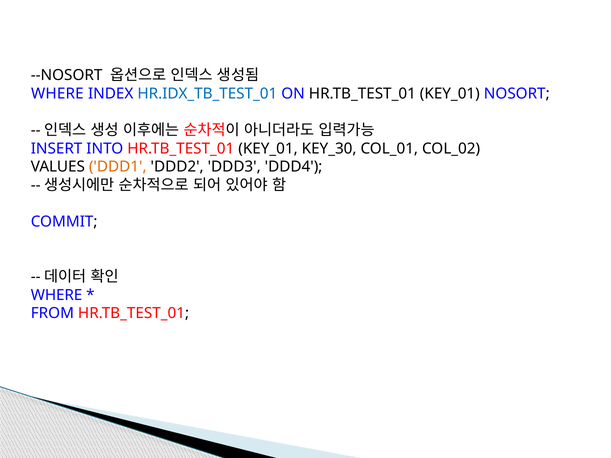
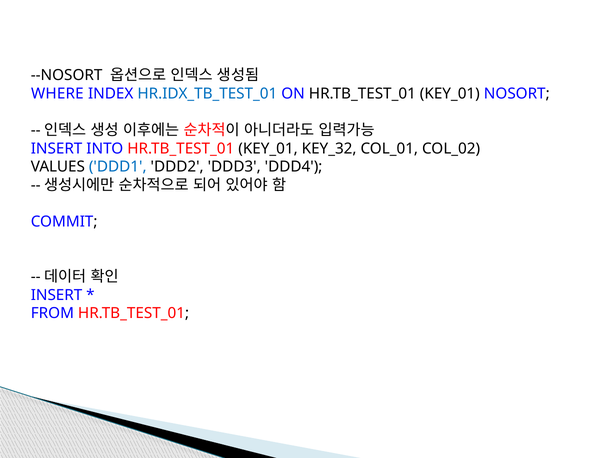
KEY_30: KEY_30 -> KEY_32 (329, 149)
DDD1 colour: orange -> blue (118, 167)
WHERE: WHERE -> INSERT (57, 295)
